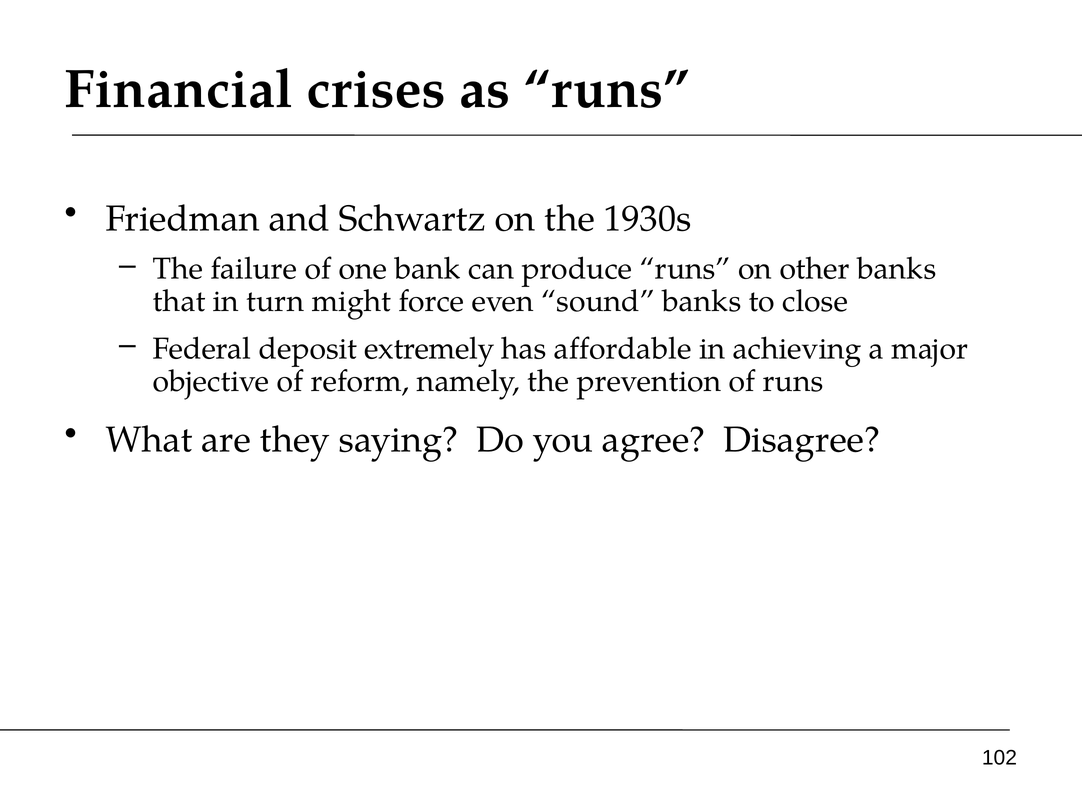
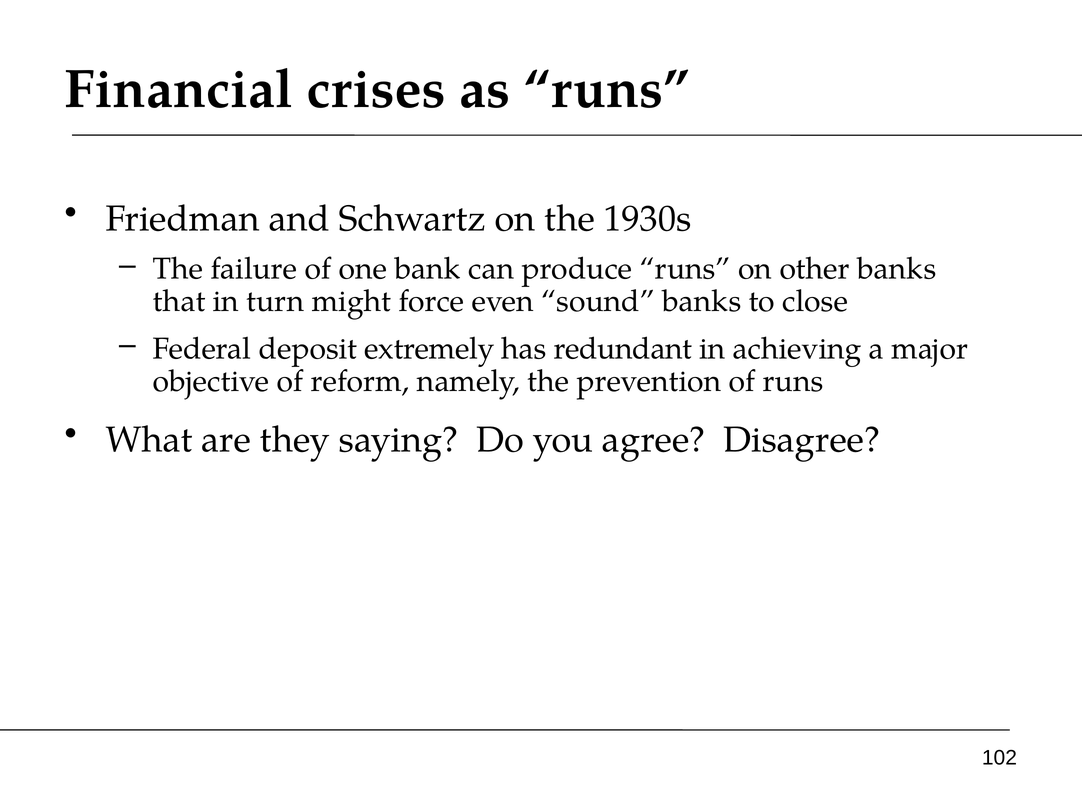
affordable: affordable -> redundant (623, 349)
